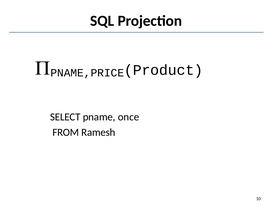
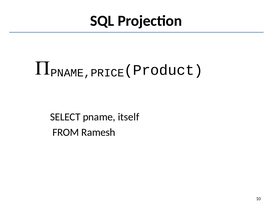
once: once -> itself (129, 116)
